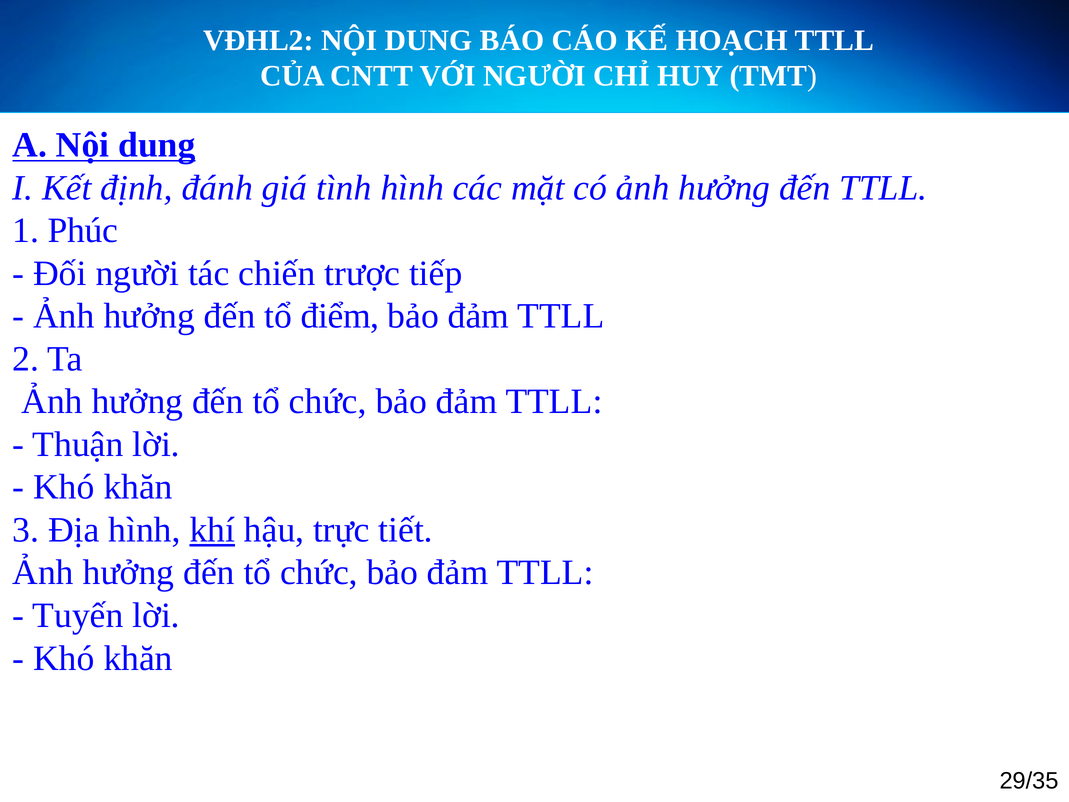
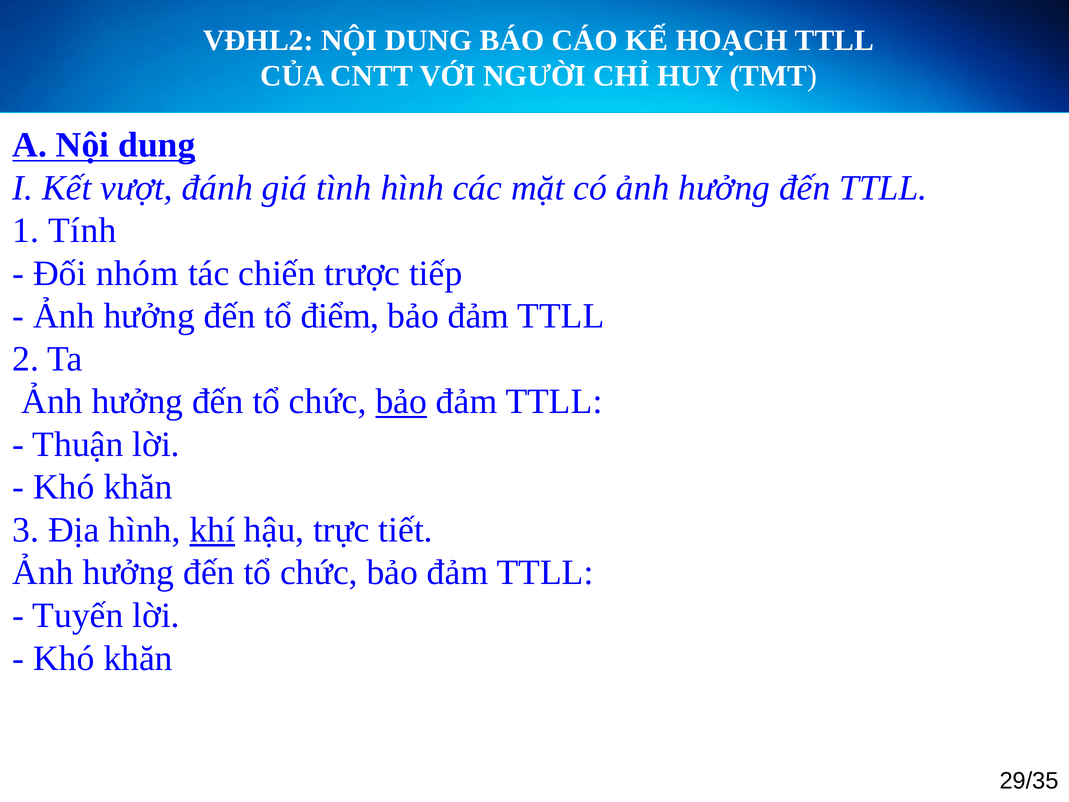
định: định -> vượt (137, 188)
Phúc: Phúc -> Tính (83, 230)
Đối người: người -> nhóm (137, 273)
bảo underline: none -> present (401, 401)
